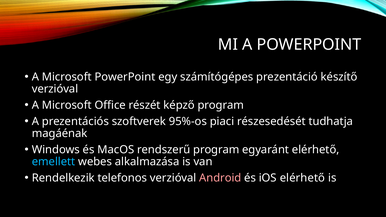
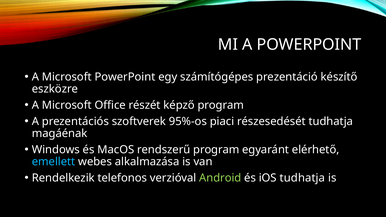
verzióval: verzióval -> eszközre (55, 89)
Android colour: pink -> light green (220, 178)
iOS elérhető: elérhető -> tudhatja (302, 178)
